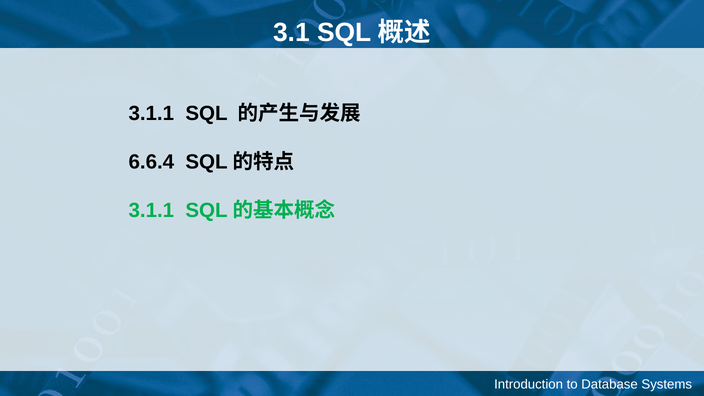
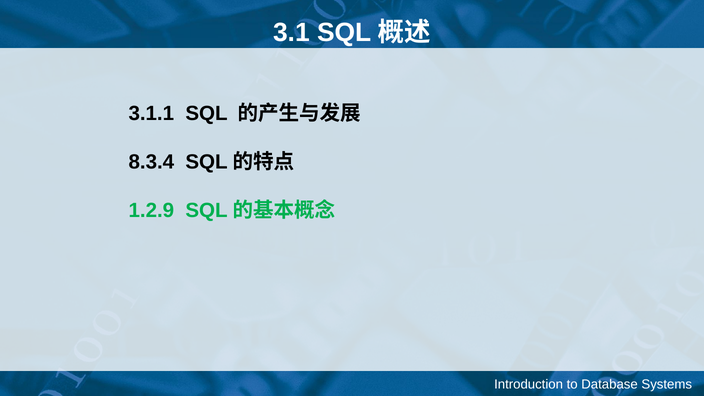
6.6.4: 6.6.4 -> 8.3.4 (151, 162)
3.1.1: 3.1.1 -> 1.2.9 (151, 210)
